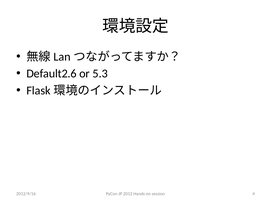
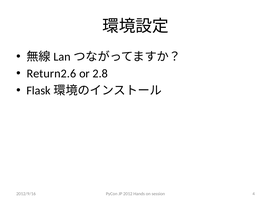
Default2.6: Default2.6 -> Return2.6 (51, 74)
5.3: 5.3 -> 2.8 (100, 74)
